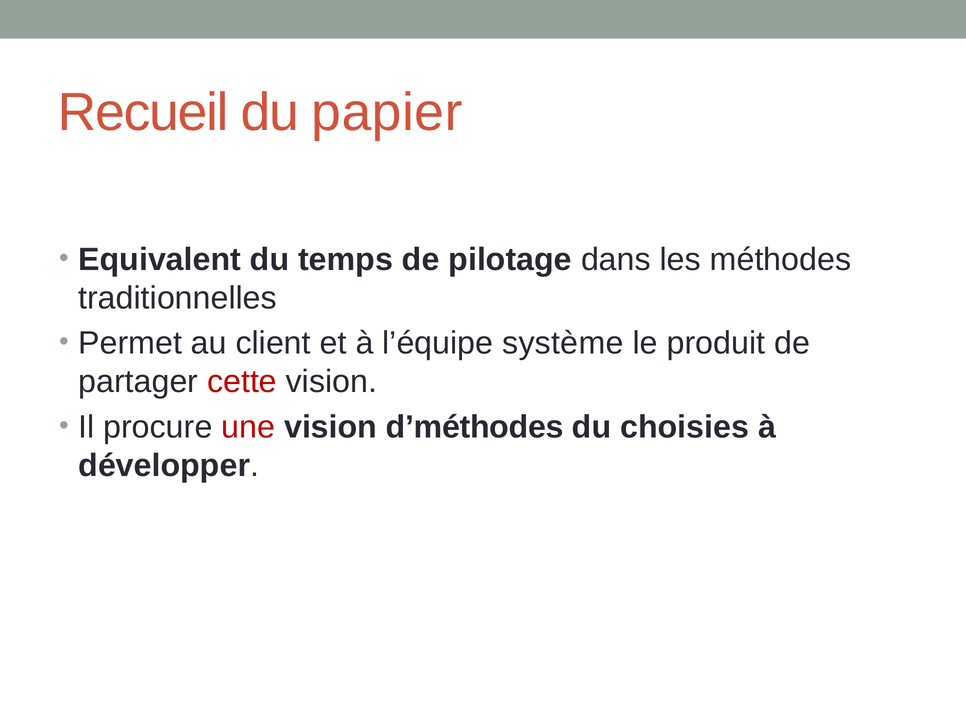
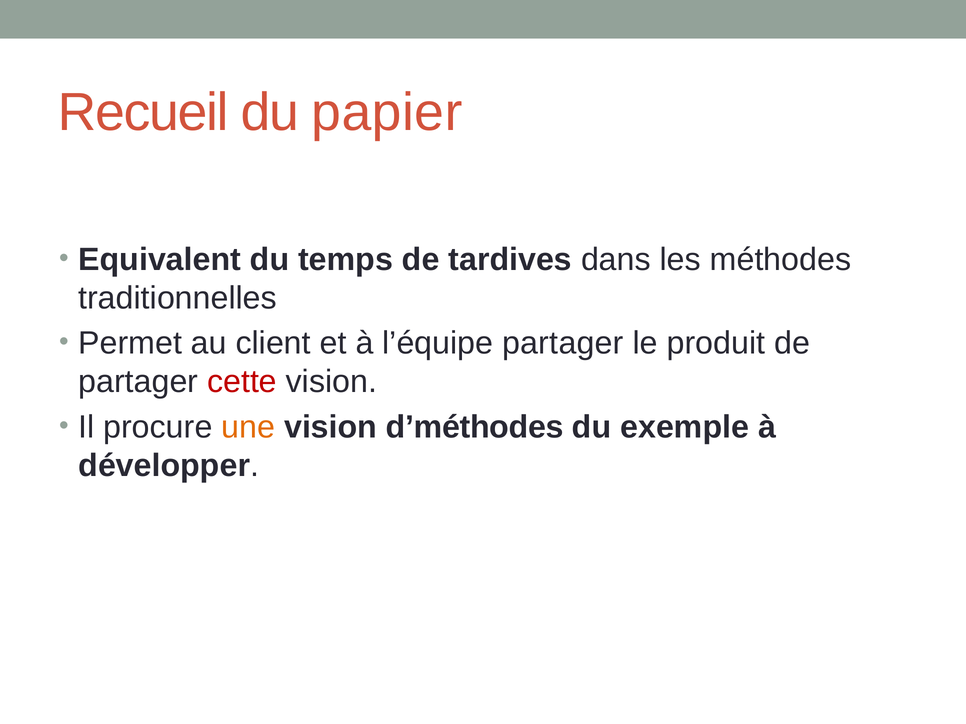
pilotage: pilotage -> tardives (510, 260)
l’équipe système: système -> partager (563, 343)
une colour: red -> orange (248, 427)
choisies: choisies -> exemple (685, 427)
